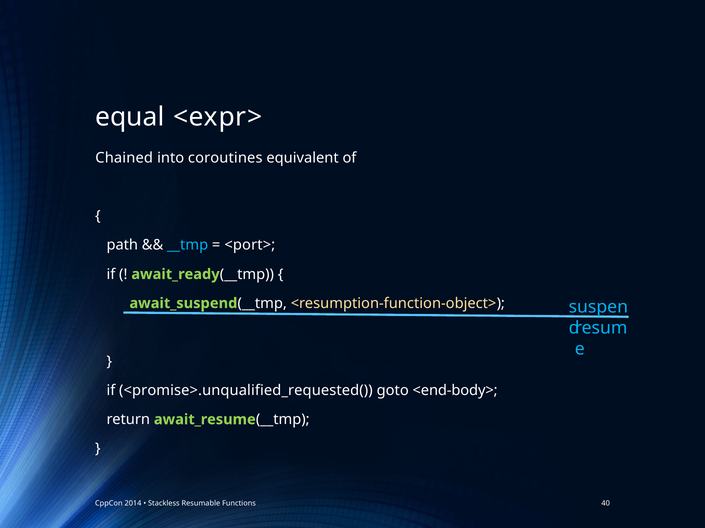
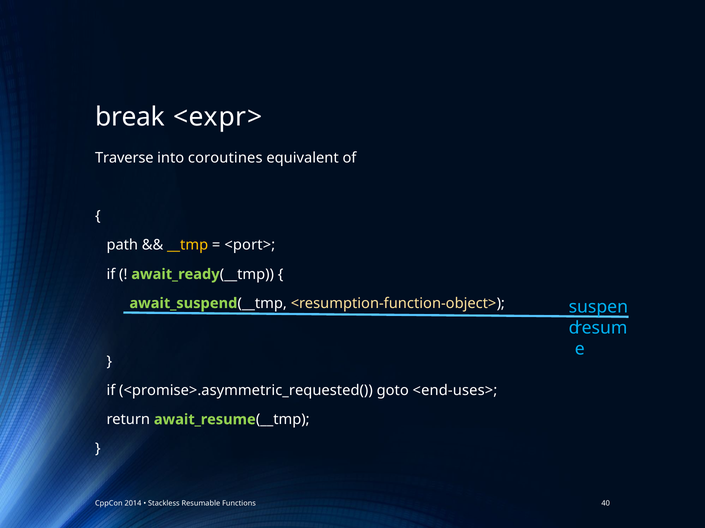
equal: equal -> break (130, 117)
Chained: Chained -> Traverse (124, 158)
__tmp colour: light blue -> yellow (188, 245)
<promise>.unqualified_requested(: <promise>.unqualified_requested( -> <promise>.asymmetric_requested( (246, 391)
<end-body>: <end-body> -> <end-uses> (455, 391)
